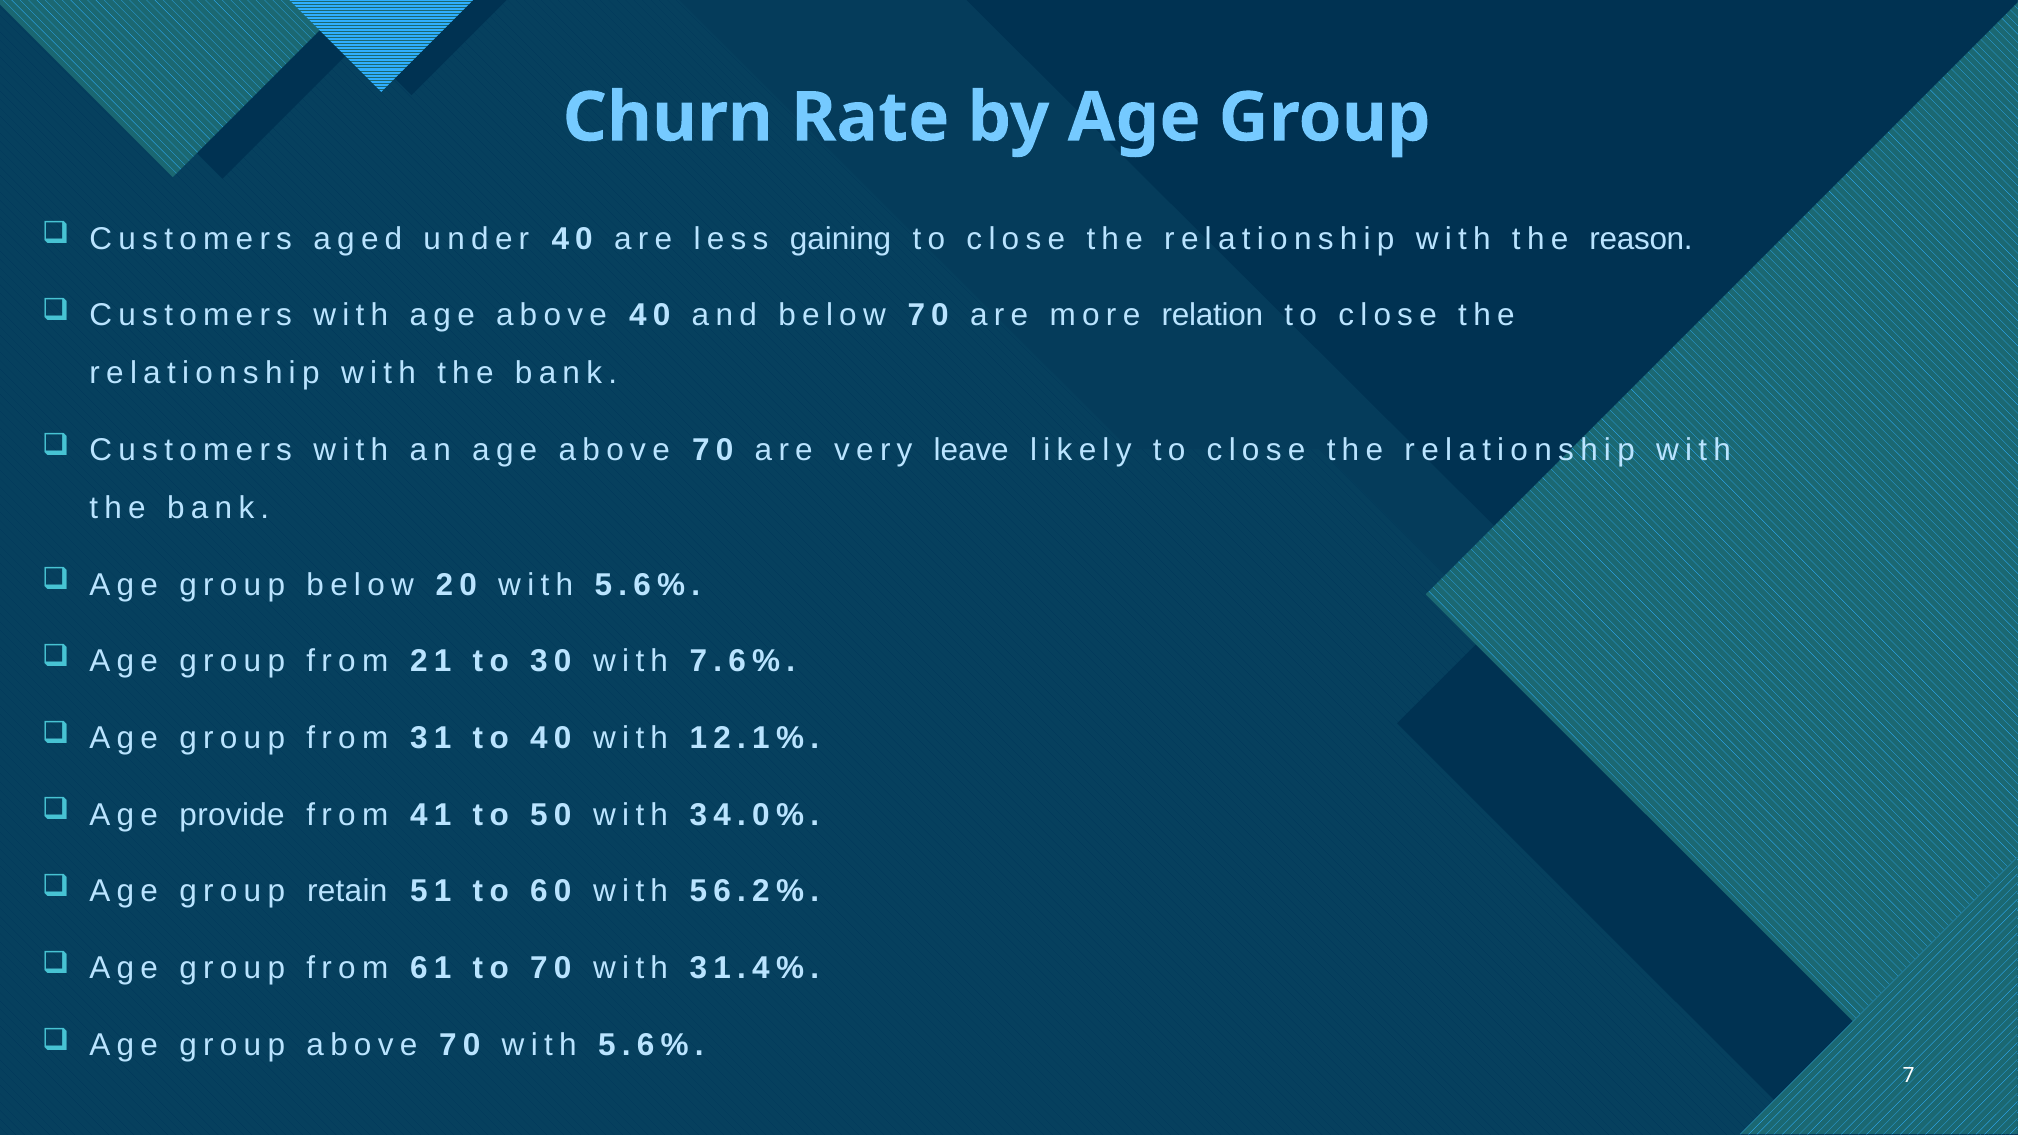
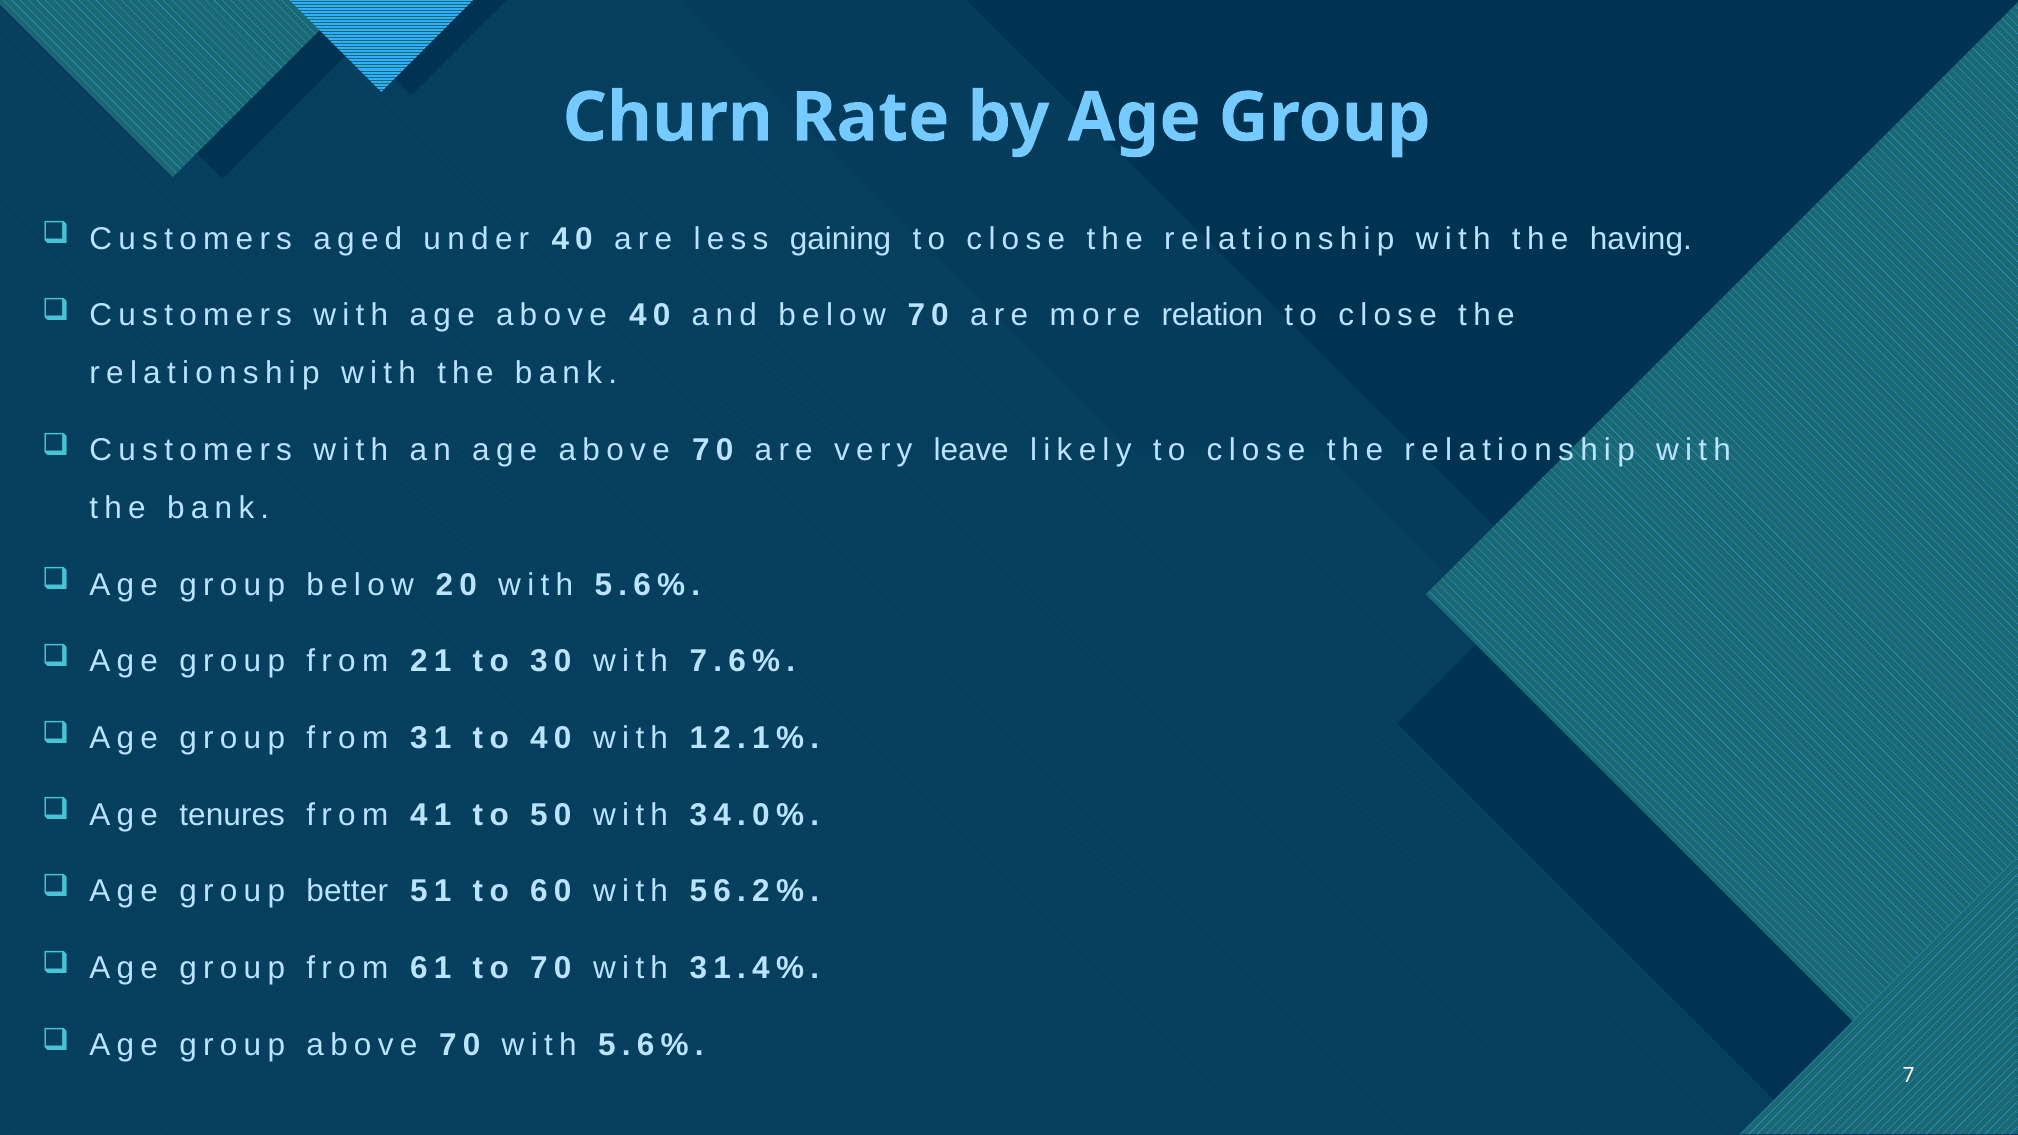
reason: reason -> having (1641, 239)
provide: provide -> tenures (232, 815)
retain: retain -> better (347, 892)
